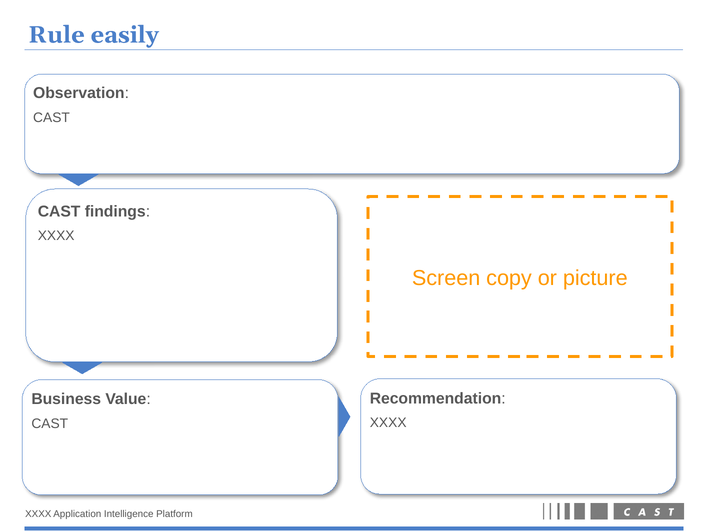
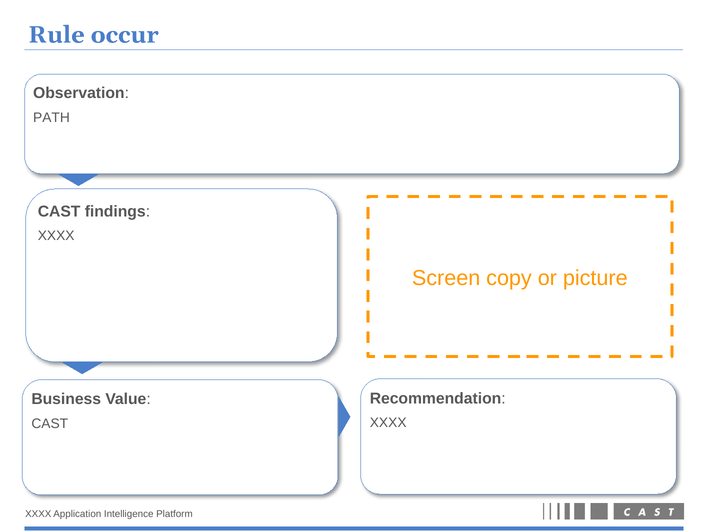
easily: easily -> occur (125, 35)
CAST: CAST -> PATH (51, 117)
